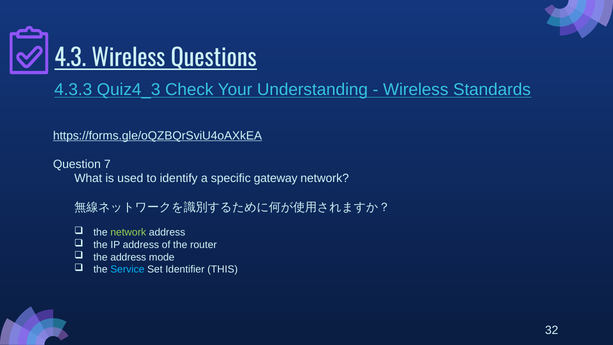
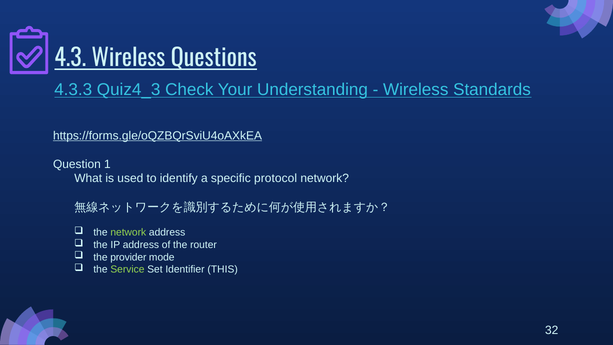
7: 7 -> 1 (107, 164)
gateway: gateway -> protocol (276, 178)
the address: address -> provider (128, 257)
Service colour: light blue -> light green (127, 269)
